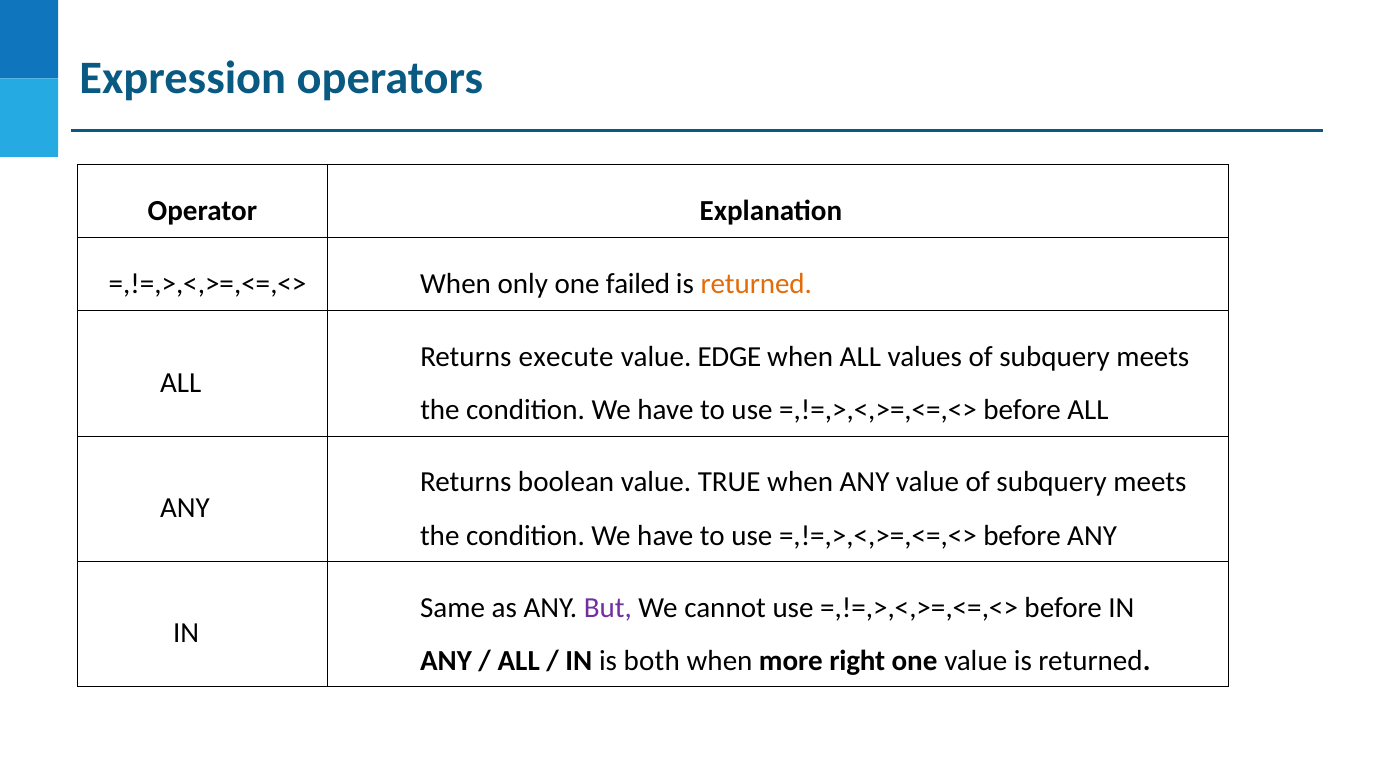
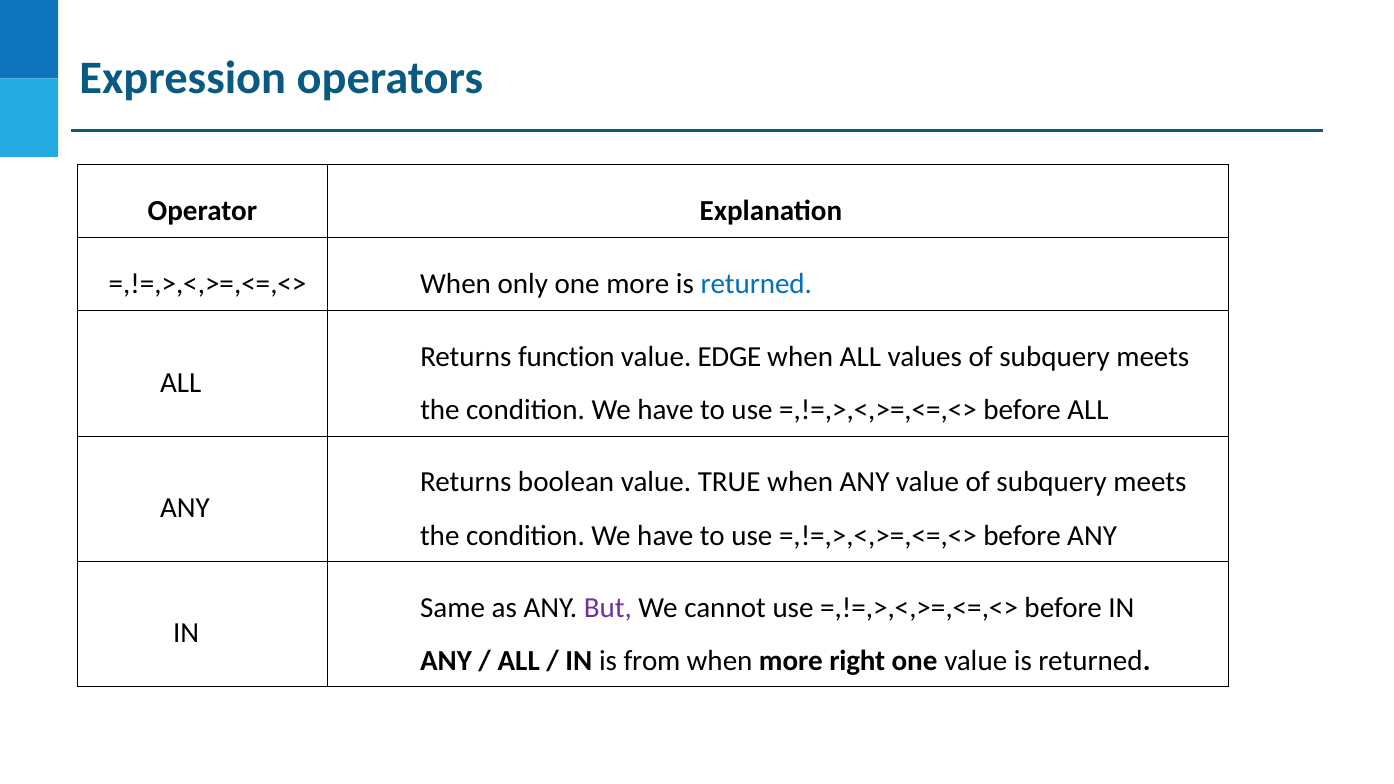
one failed: failed -> more (638, 284)
returned colour: orange -> blue (756, 284)
execute: execute -> function (566, 357)
both: both -> from (652, 661)
